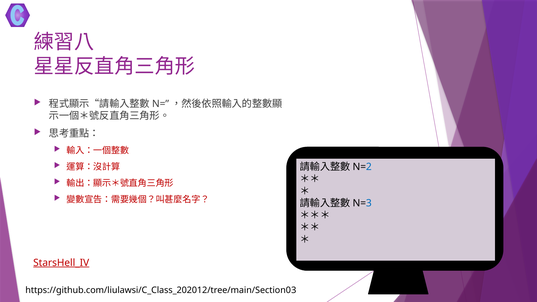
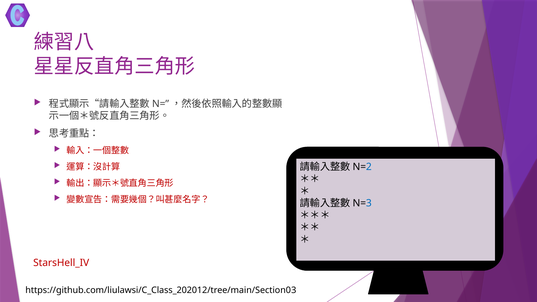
StarsHell_IV underline: present -> none (61, 263)
